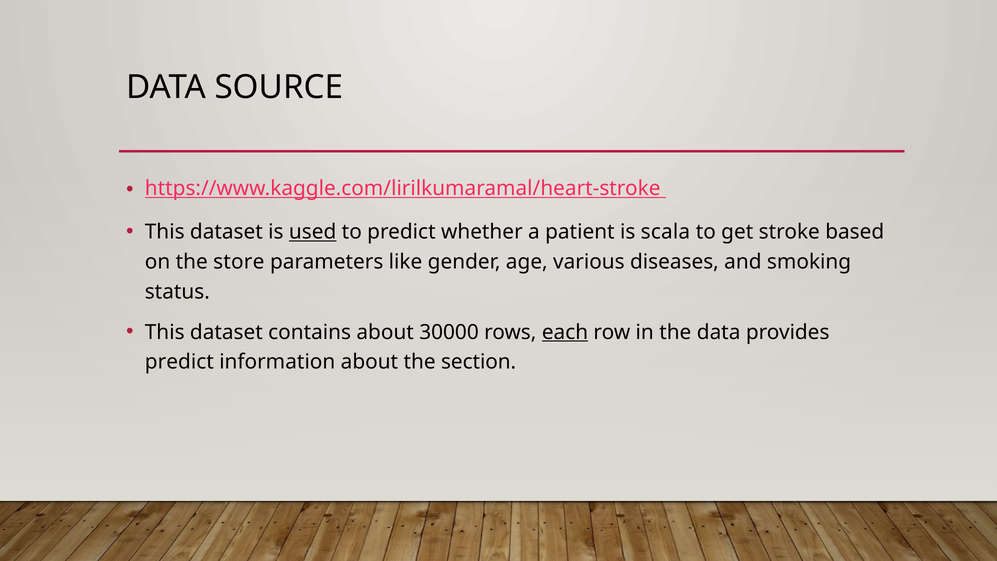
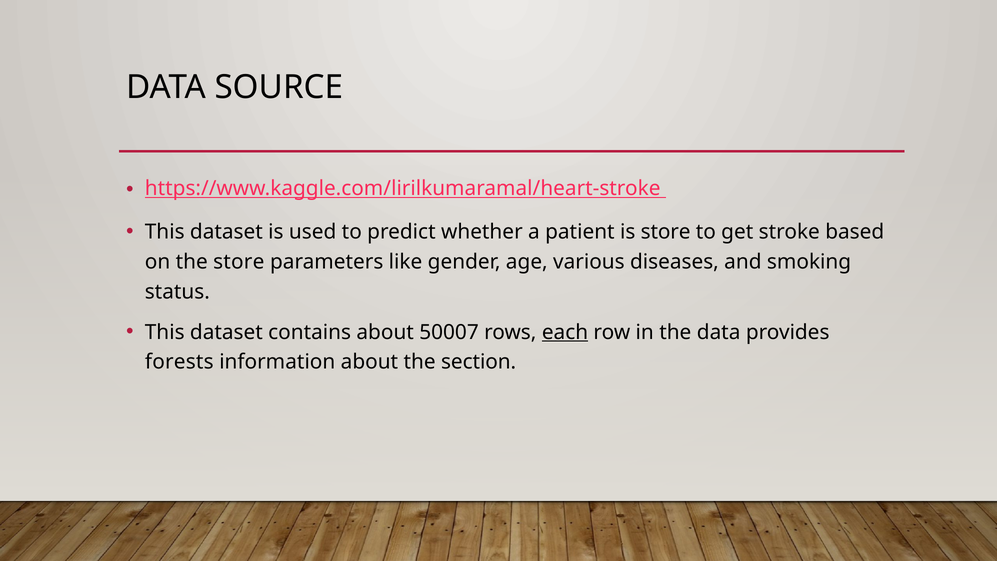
used underline: present -> none (313, 232)
is scala: scala -> store (666, 232)
30000: 30000 -> 50007 (449, 332)
predict: predict -> forests (179, 362)
